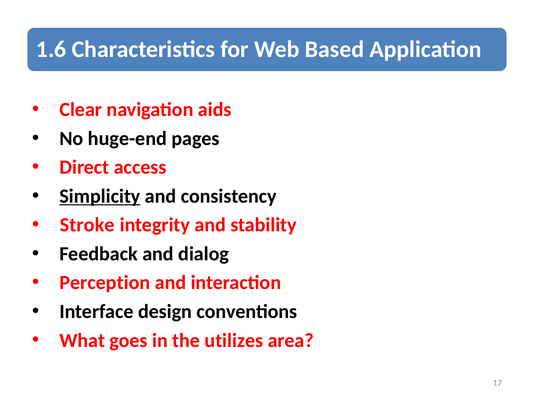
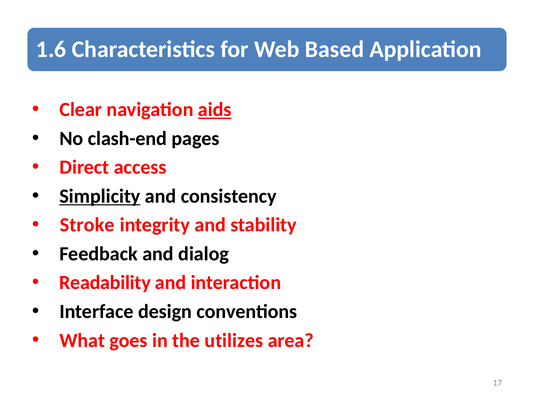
aids underline: none -> present (215, 110)
huge-end: huge-end -> clash-end (127, 138)
Perception: Perception -> Readability (105, 282)
